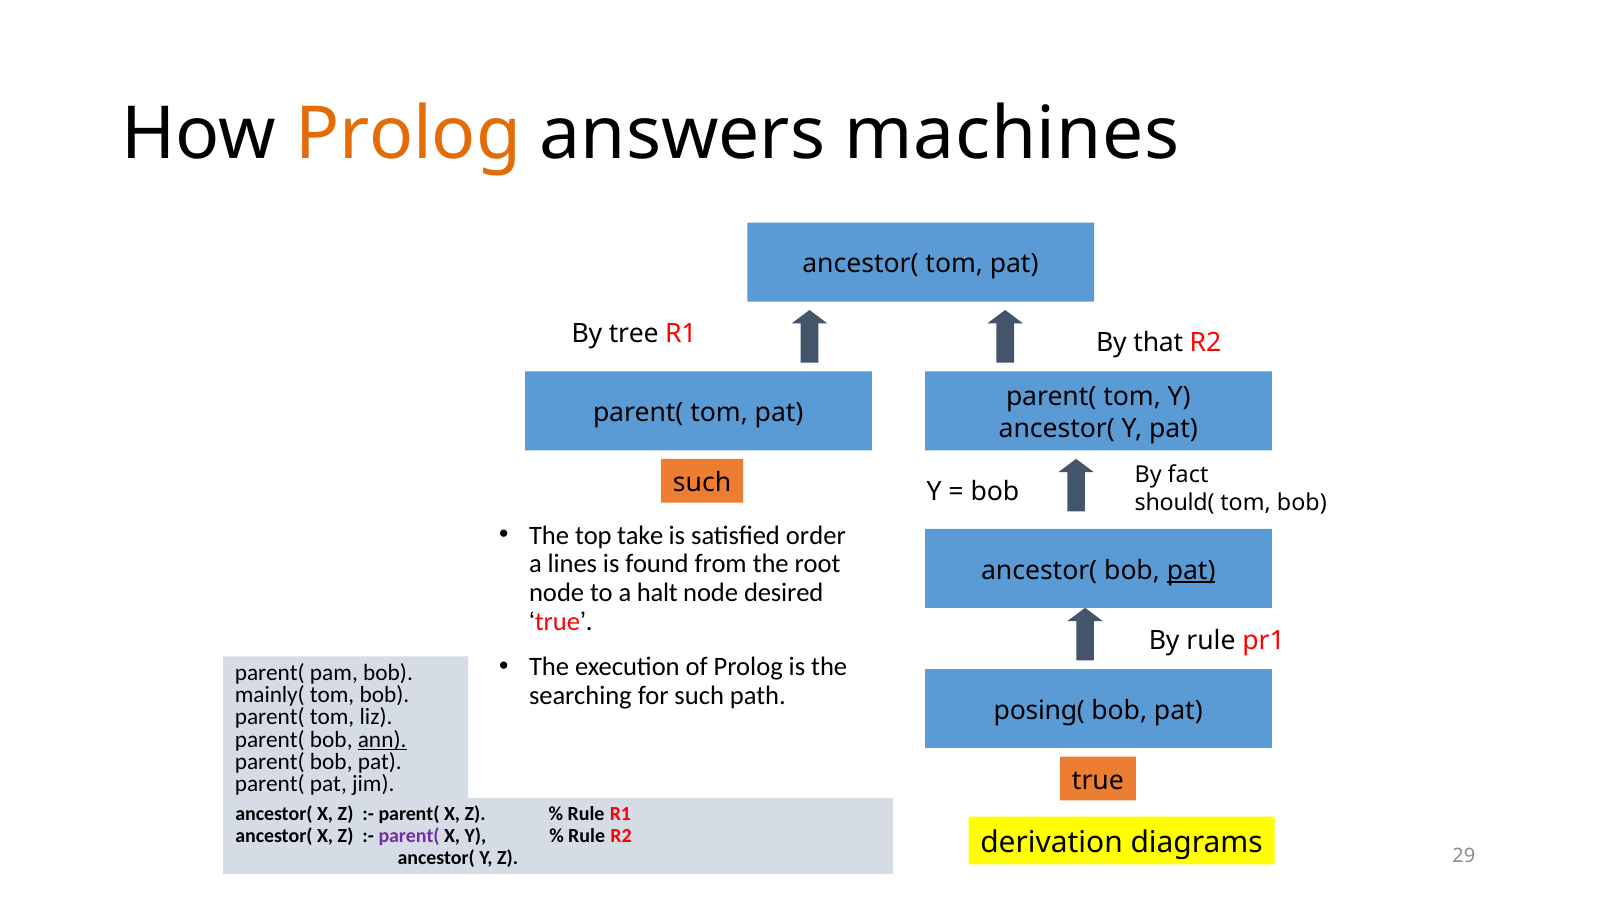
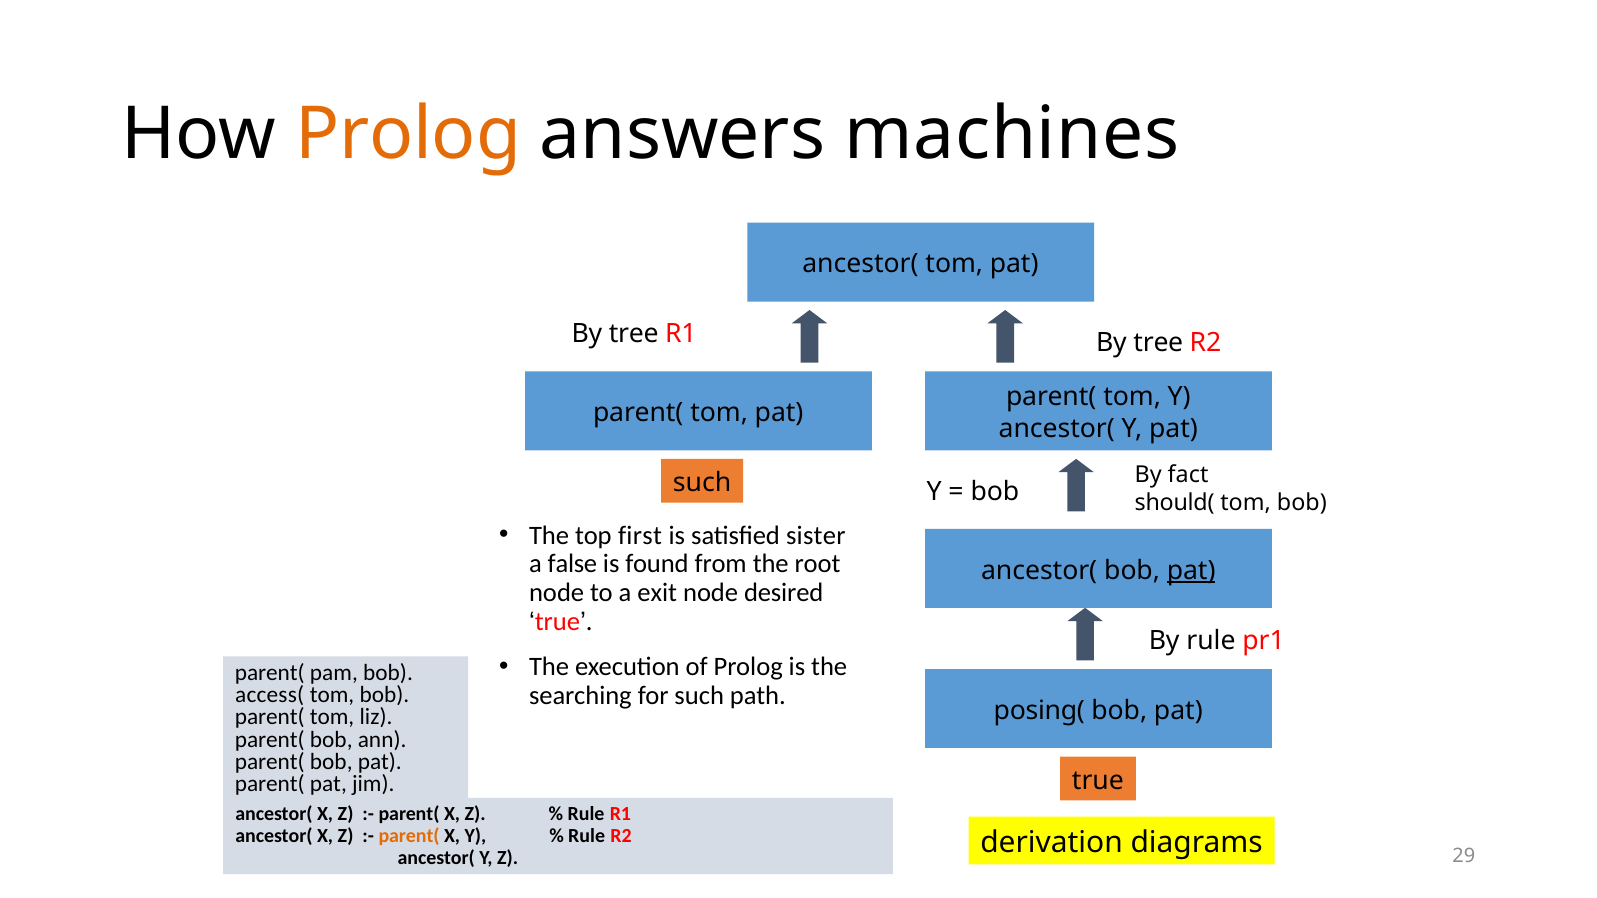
R1 By that: that -> tree (1158, 343)
take: take -> first (640, 535)
order: order -> sister (816, 535)
lines: lines -> false (572, 564)
halt: halt -> exit (657, 593)
mainly(: mainly( -> access( (270, 695)
ann underline: present -> none (382, 740)
parent( colour: purple -> orange (409, 836)
